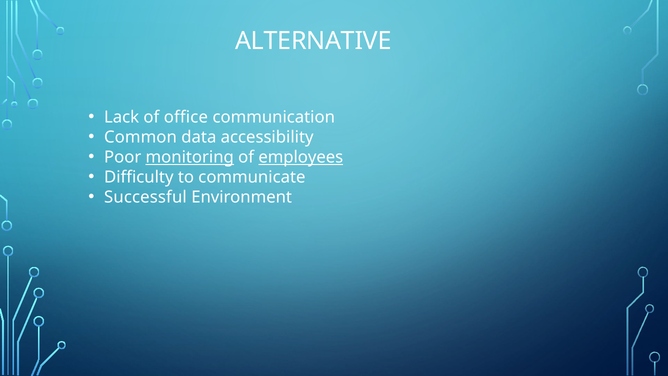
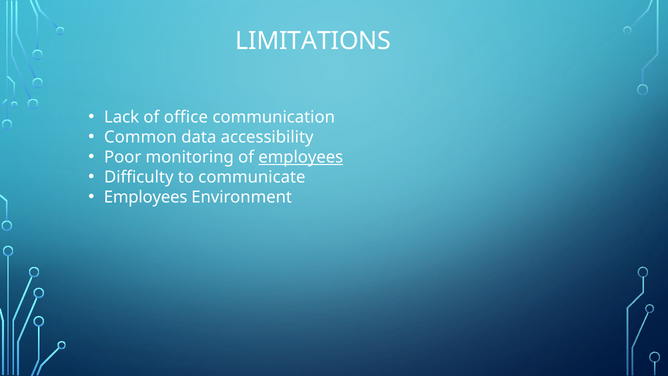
ALTERNATIVE: ALTERNATIVE -> LIMITATIONS (313, 41)
monitoring underline: present -> none (190, 157)
Successful: Successful -> Employees (146, 197)
